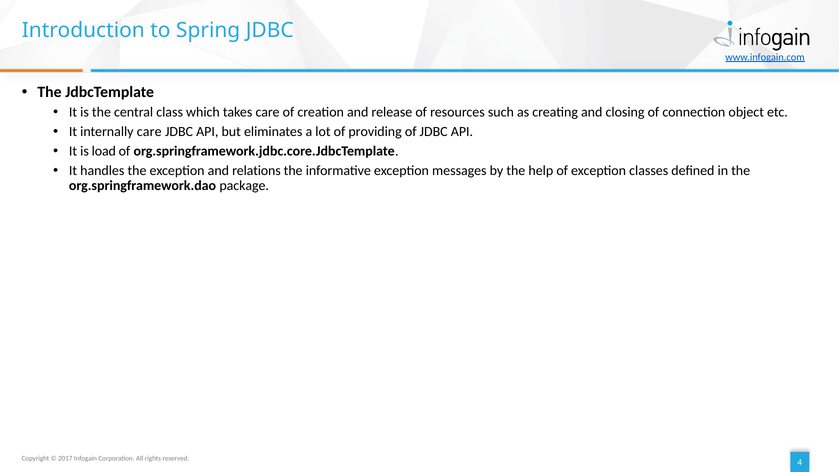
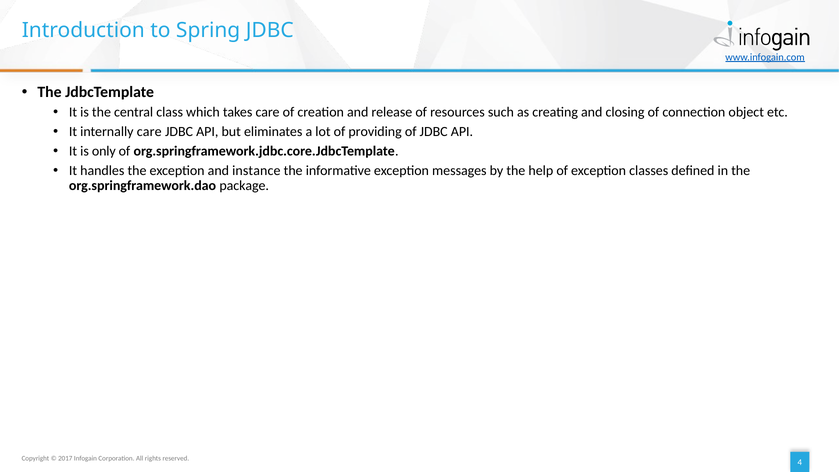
load: load -> only (104, 151)
relations: relations -> instance (256, 171)
